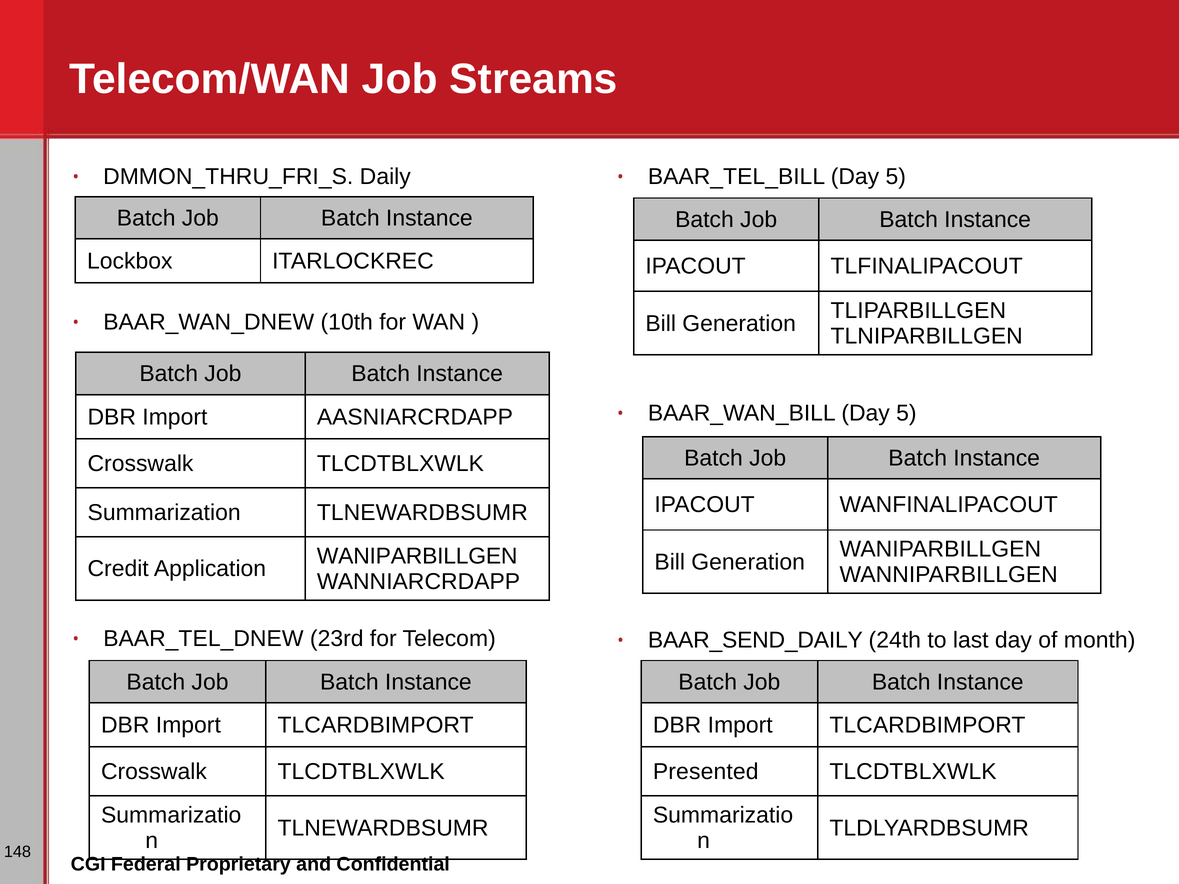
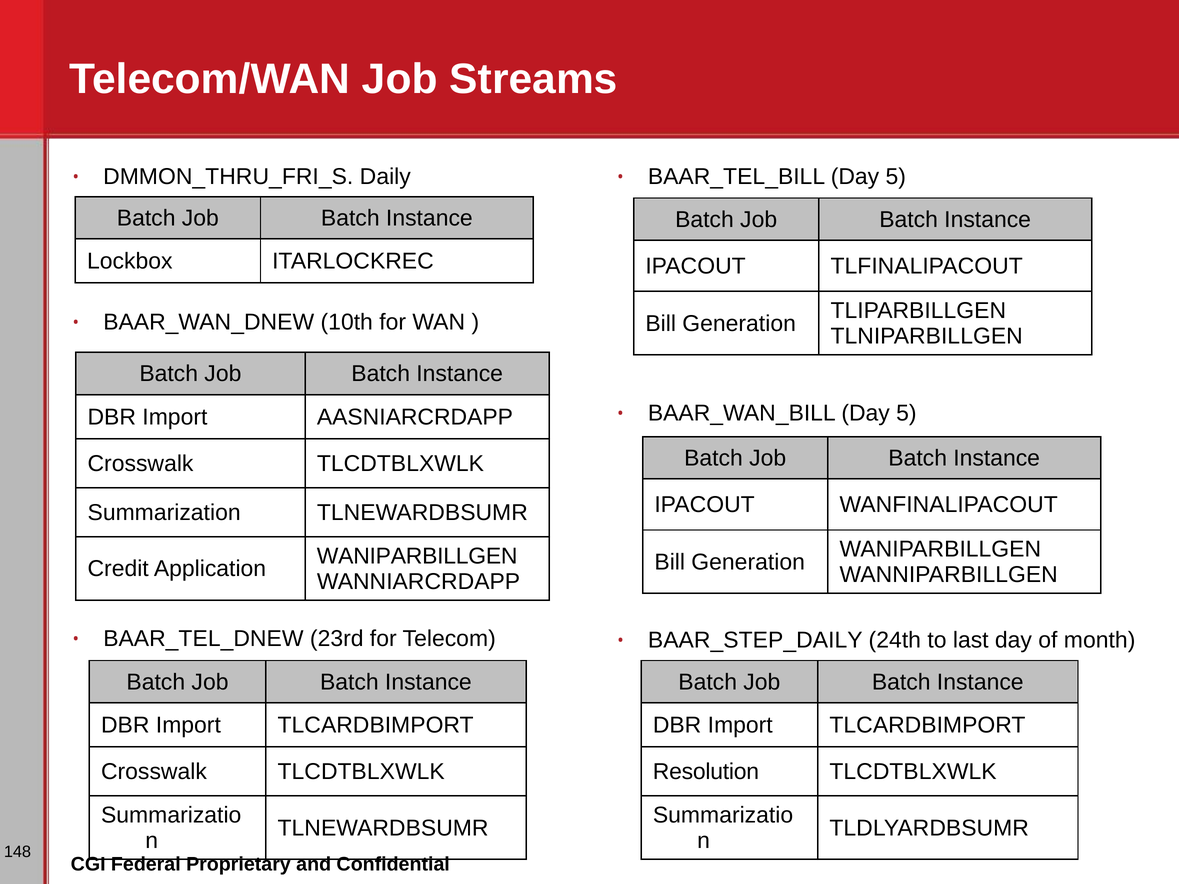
BAAR_SEND_DAILY: BAAR_SEND_DAILY -> BAAR_STEP_DAILY (755, 640)
Presented: Presented -> Resolution (706, 772)
